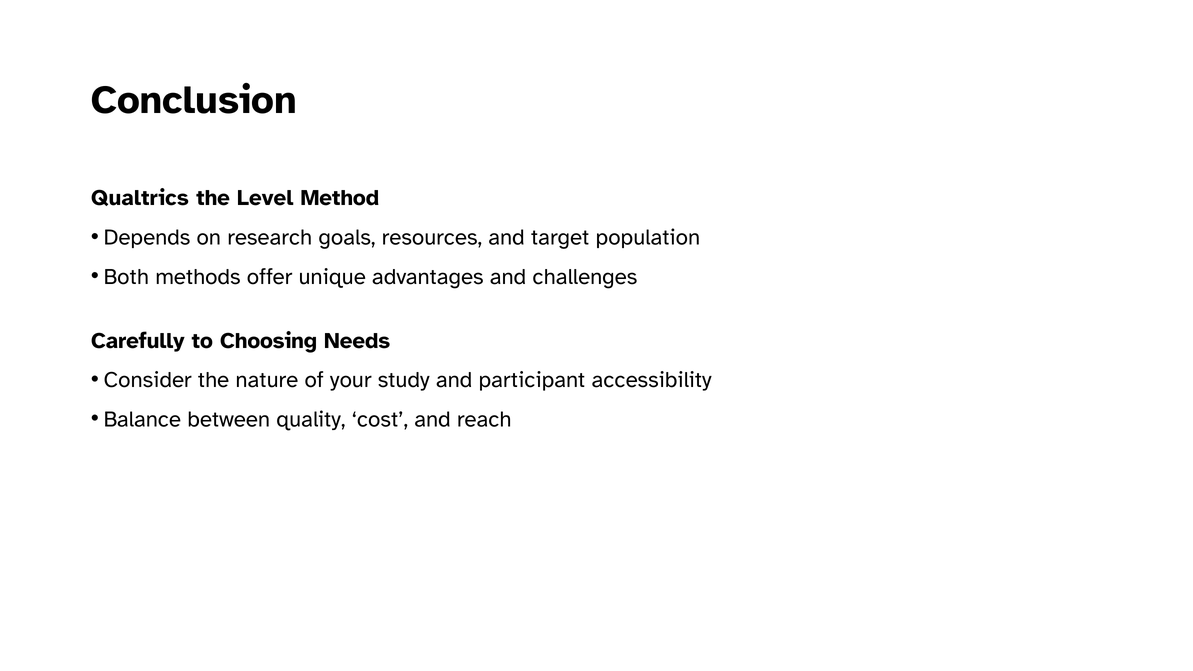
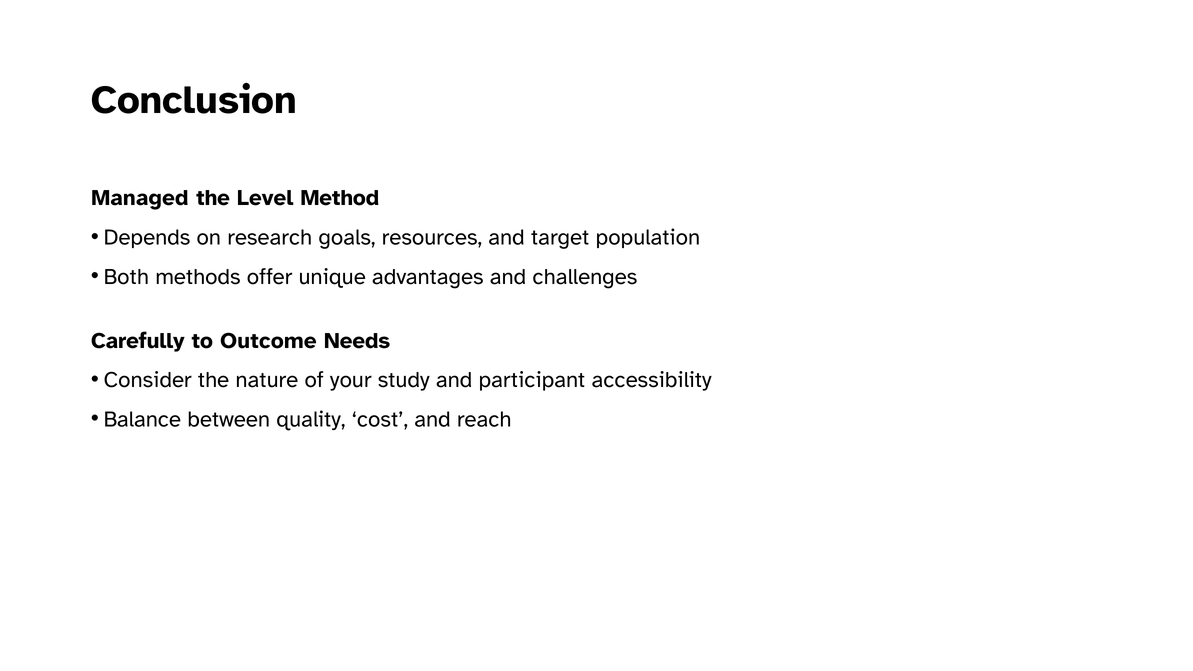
Qualtrics: Qualtrics -> Managed (140, 198)
Choosing: Choosing -> Outcome (268, 341)
